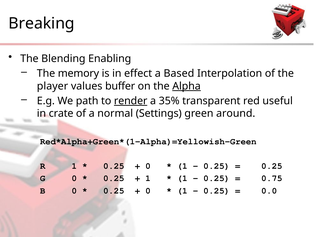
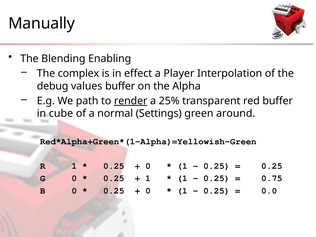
Breaking: Breaking -> Manually (42, 23)
memory: memory -> complex (78, 73)
Based: Based -> Player (179, 73)
player: player -> debug (53, 86)
Alpha underline: present -> none (187, 86)
35%: 35% -> 25% (169, 101)
red useful: useful -> buffer (278, 101)
crate: crate -> cube (61, 113)
